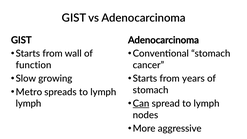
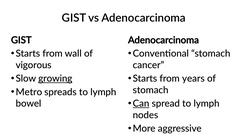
function: function -> vigorous (34, 65)
growing underline: none -> present (55, 79)
lymph: lymph -> bowel (28, 104)
